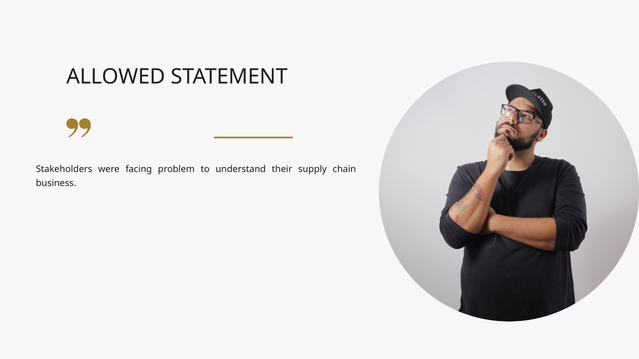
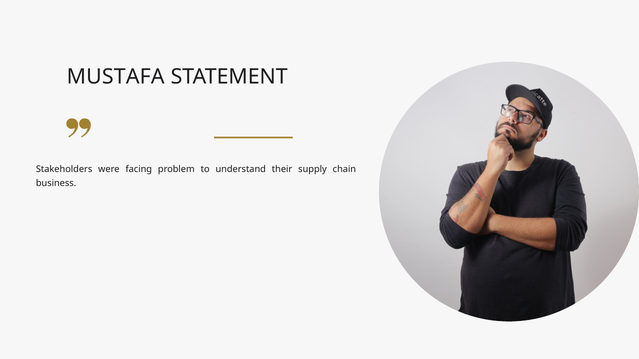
ALLOWED: ALLOWED -> MUSTAFA (116, 77)
